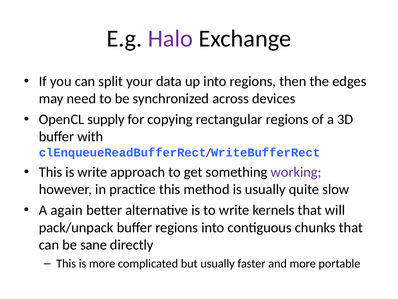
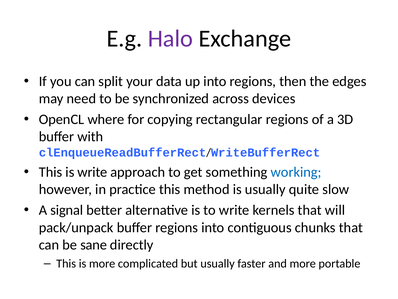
supply: supply -> where (106, 119)
working colour: purple -> blue (296, 172)
again: again -> signal (67, 210)
